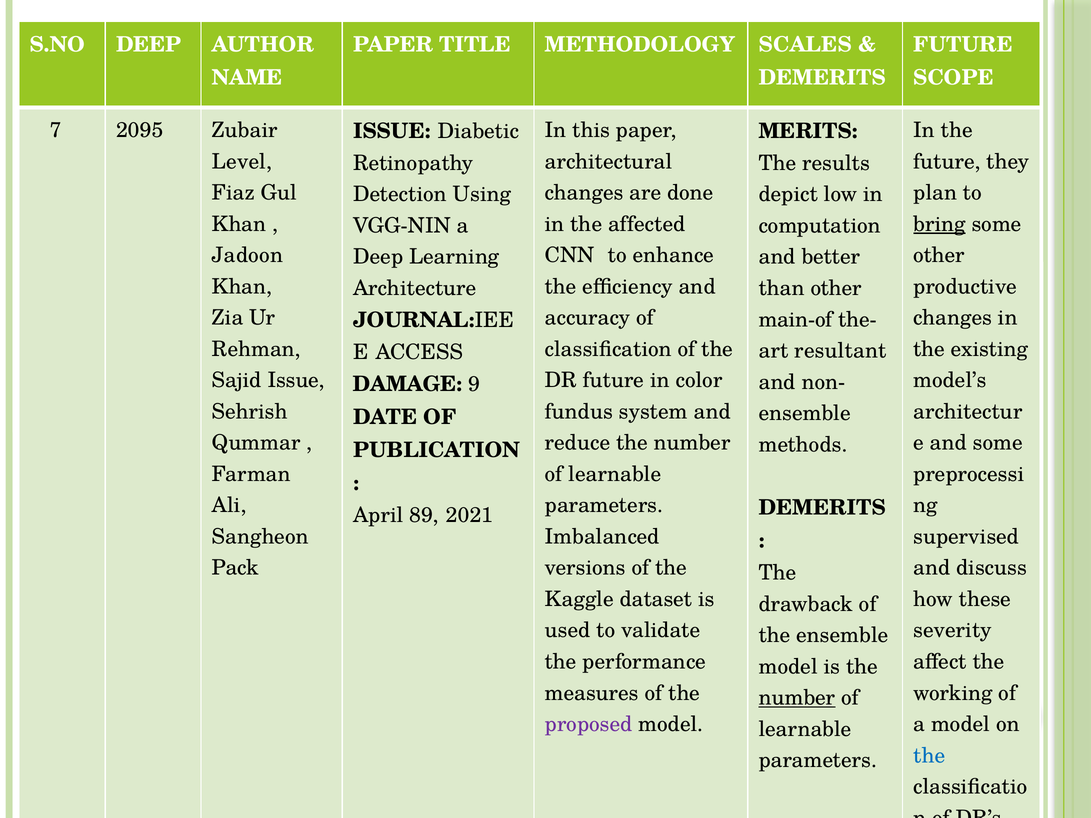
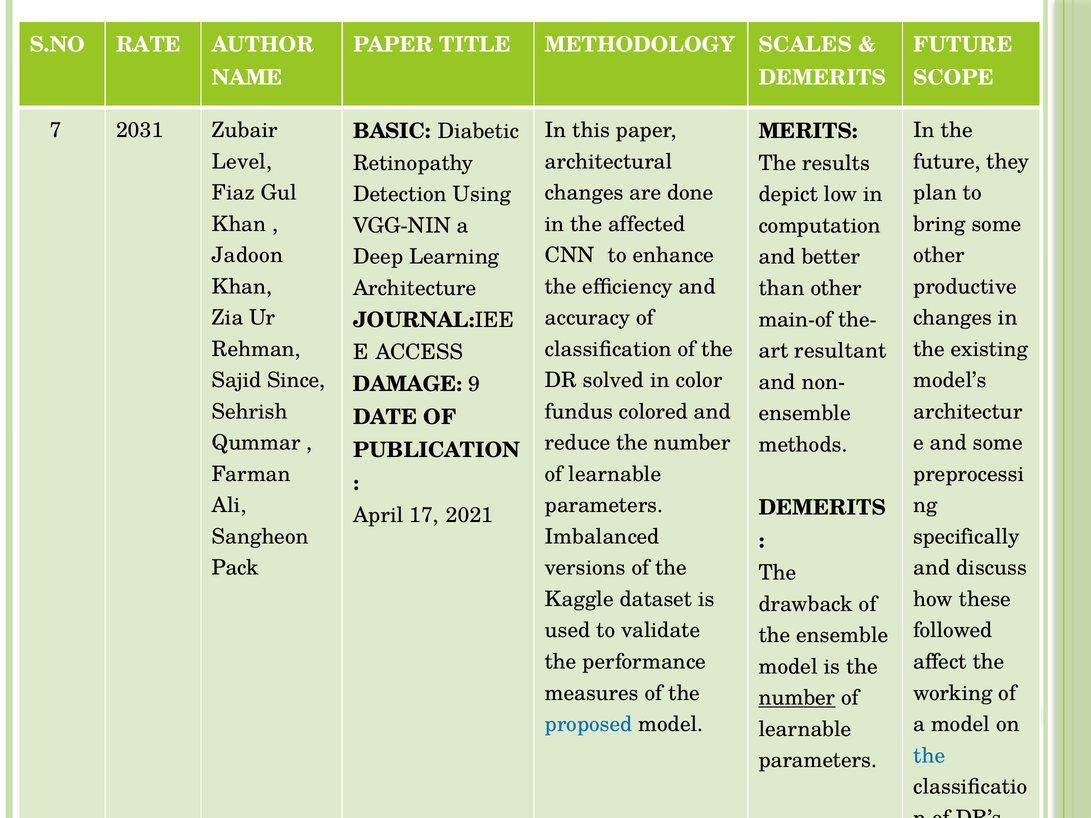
S.NO DEEP: DEEP -> RATE (149, 45)
2095: 2095 -> 2031 (140, 130)
ISSUE: ISSUE -> BASIC (392, 131)
bring underline: present -> none (940, 224)
Sajid Issue: Issue -> Since (296, 381)
DR future: future -> solved (613, 381)
system: system -> colored (653, 412)
89: 89 -> 17 (424, 515)
supervised: supervised -> specifically (966, 537)
severity: severity -> followed (953, 631)
proposed colour: purple -> blue (589, 724)
